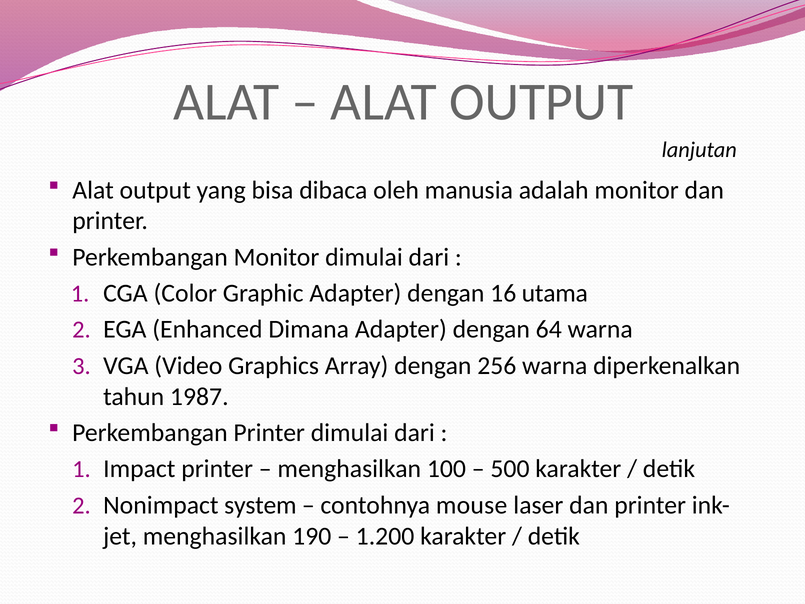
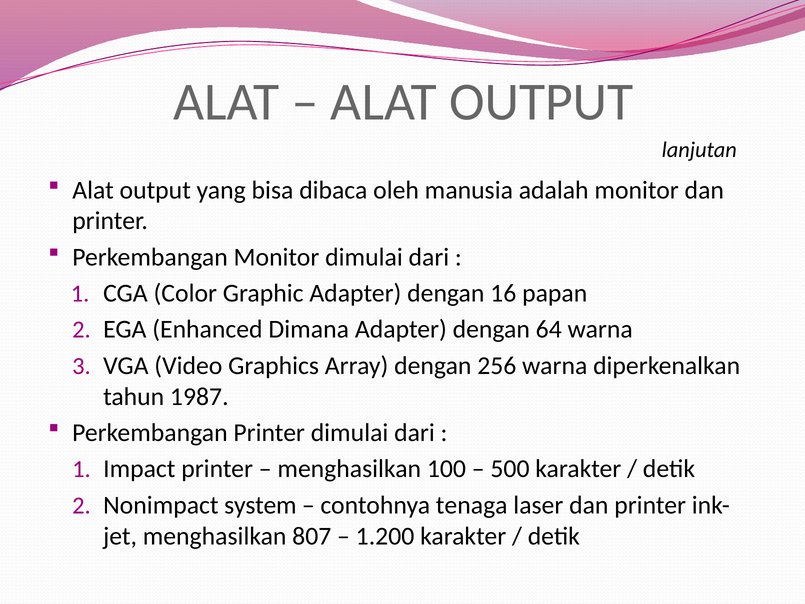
utama: utama -> papan (555, 293)
mouse: mouse -> tenaga (472, 505)
190: 190 -> 807 (312, 536)
